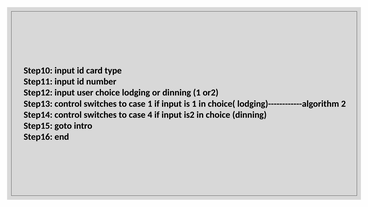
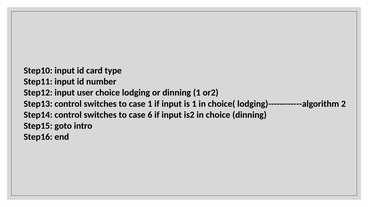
4: 4 -> 6 (150, 115)
